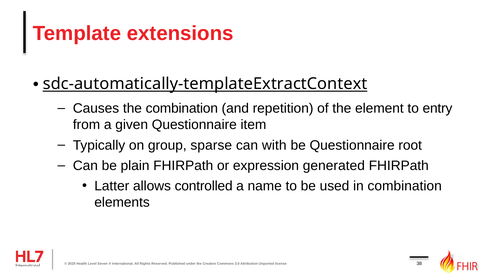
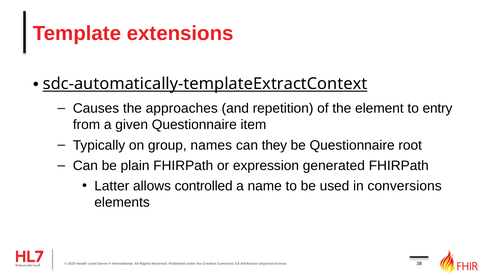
the combination: combination -> approaches (182, 108)
sparse: sparse -> names (211, 145)
with: with -> they (274, 145)
in combination: combination -> conversions (405, 186)
